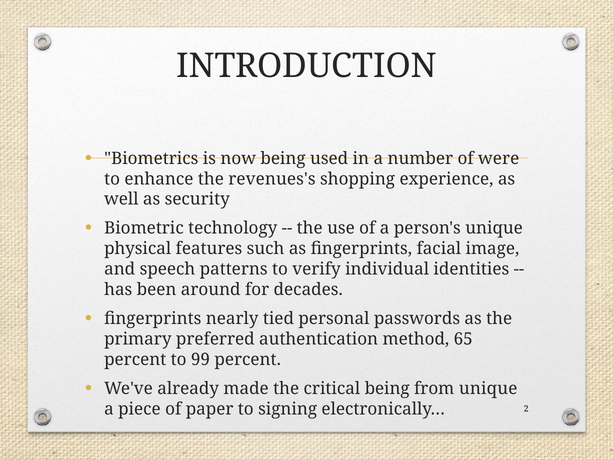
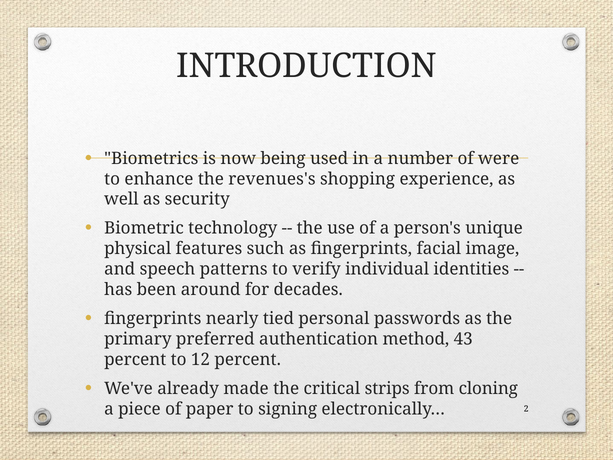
65: 65 -> 43 (463, 339)
99: 99 -> 12 (200, 359)
critical being: being -> strips (387, 388)
from unique: unique -> cloning (488, 388)
